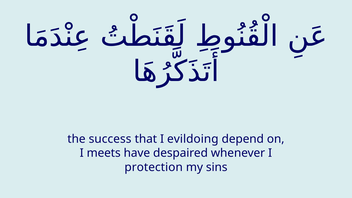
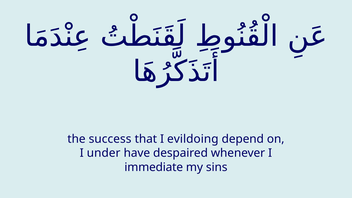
meets: meets -> under (104, 153)
protection: protection -> immediate (154, 167)
